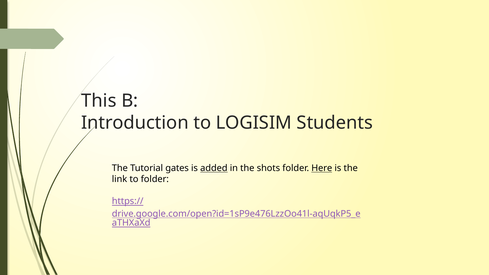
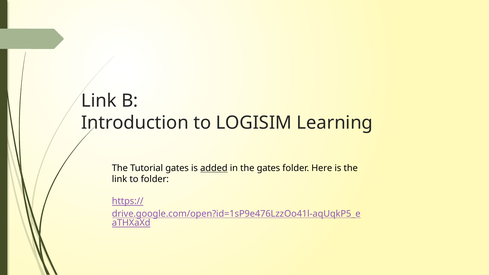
This: This -> Link (99, 101)
Students: Students -> Learning (335, 123)
the shots: shots -> gates (268, 168)
Here underline: present -> none (322, 168)
